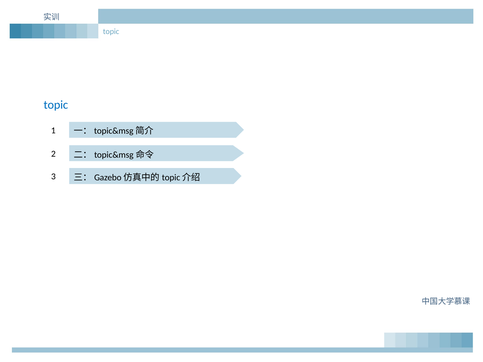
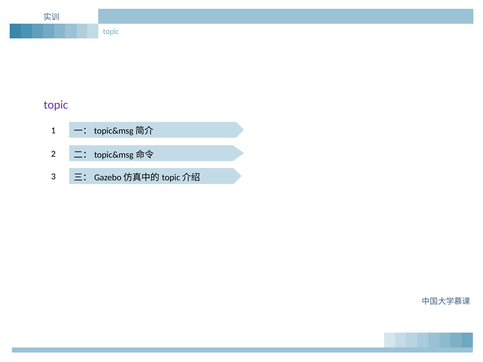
topic colour: blue -> purple (56, 105)
